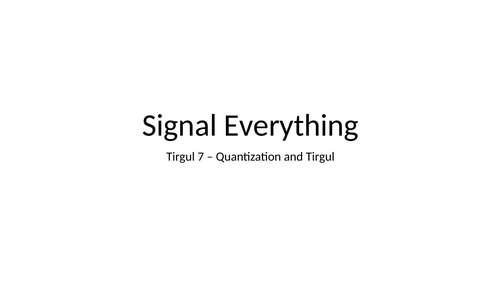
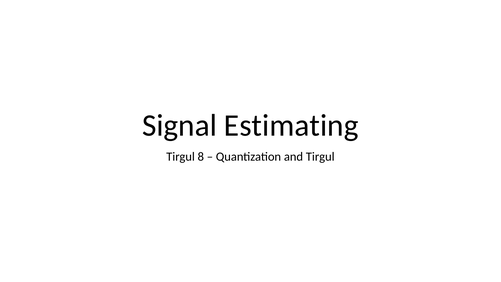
Everything: Everything -> Estimating (291, 125)
7: 7 -> 8 (201, 157)
